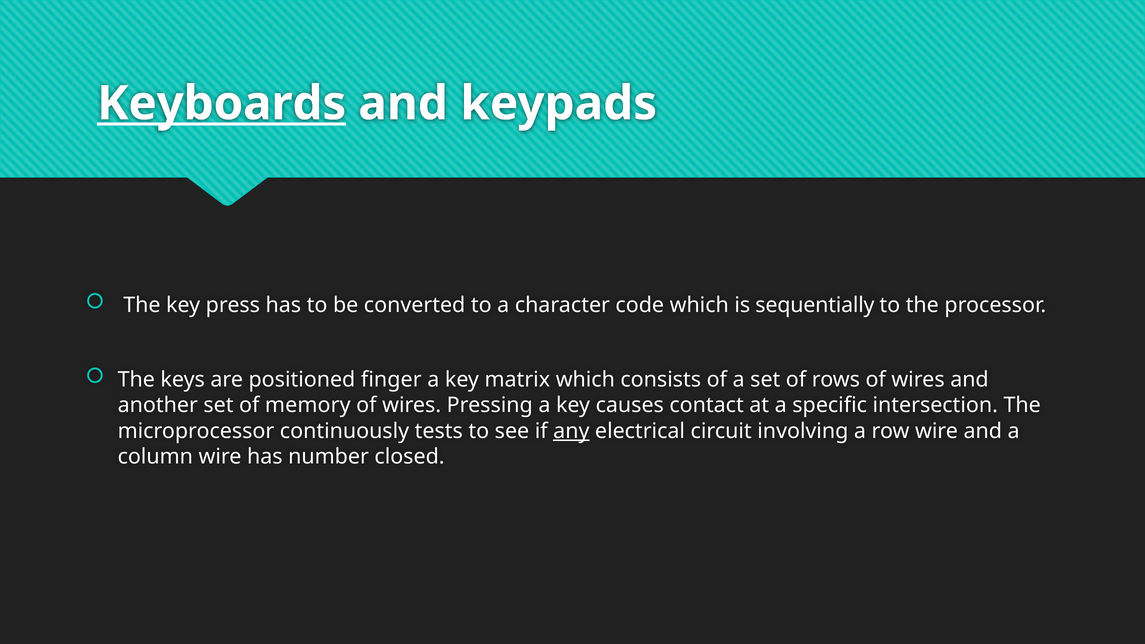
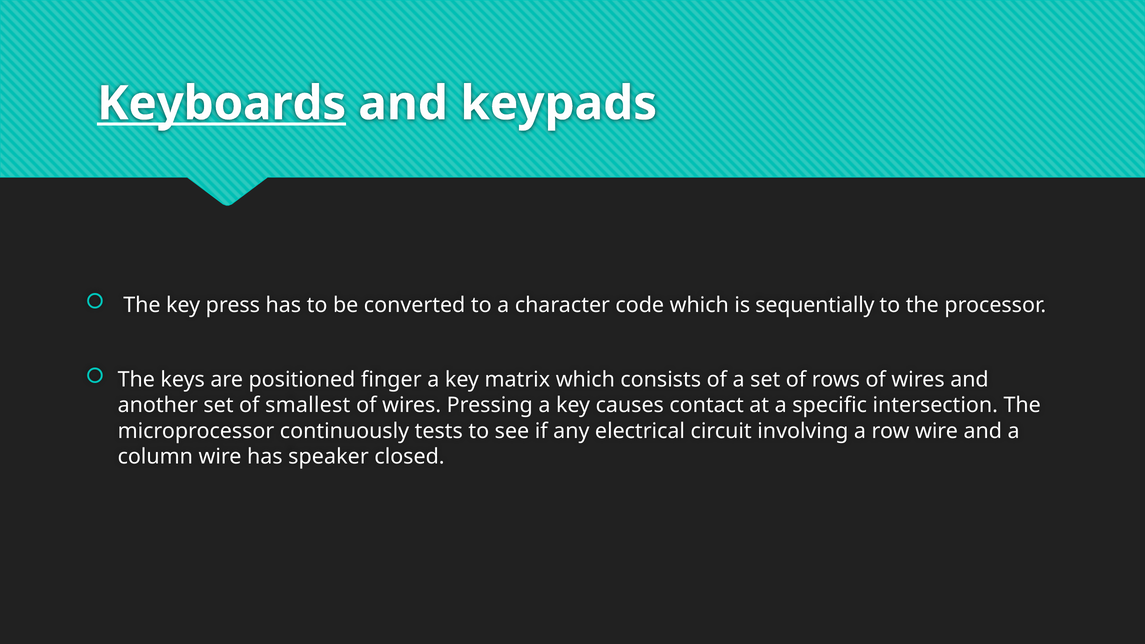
memory: memory -> smallest (308, 405)
any underline: present -> none (571, 431)
number: number -> speaker (328, 457)
